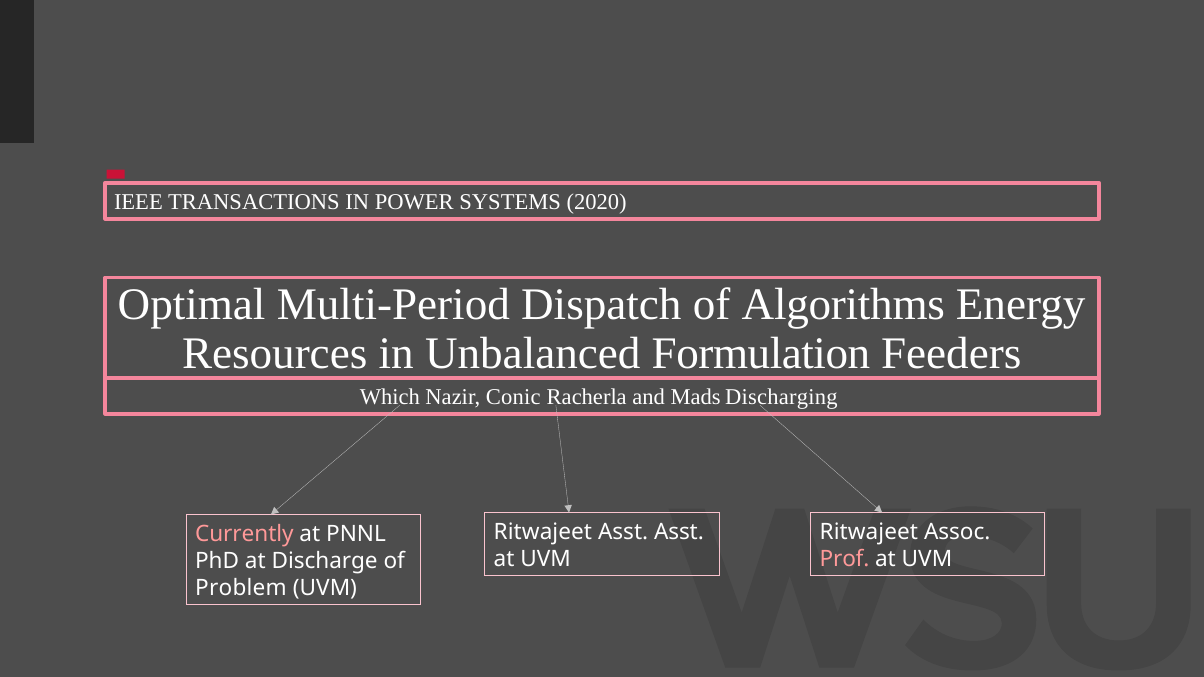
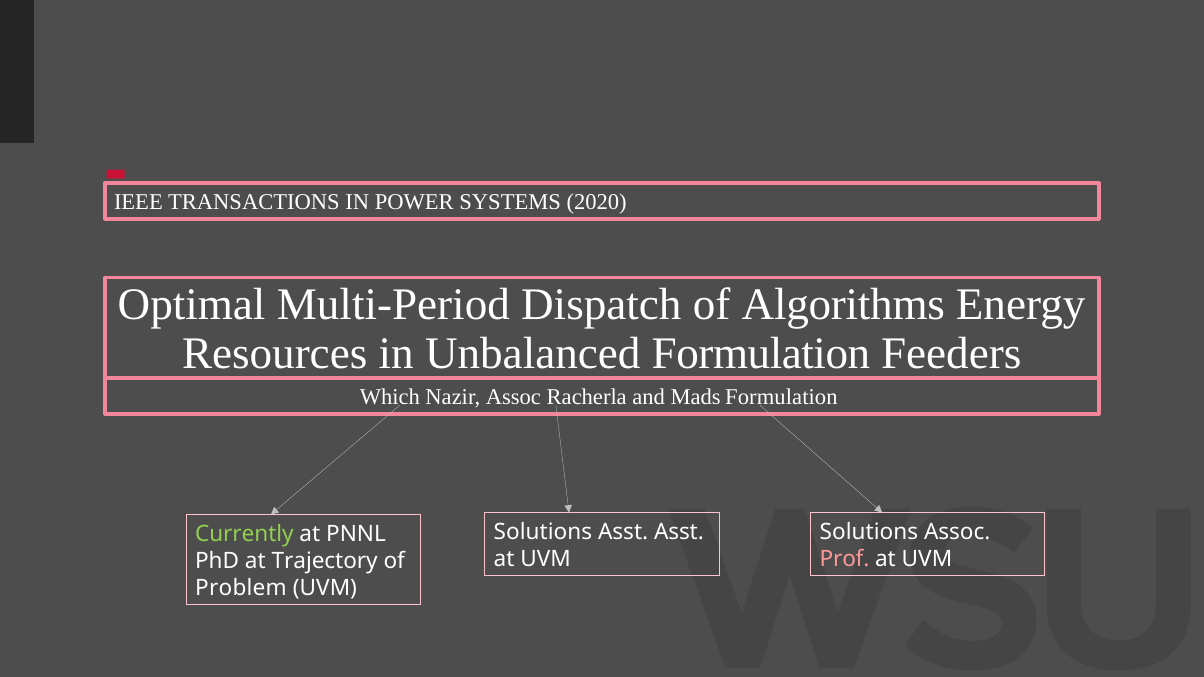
Nazir Conic: Conic -> Assoc (513, 398)
Mads Discharging: Discharging -> Formulation (781, 398)
Ritwajeet: Ritwajeet -> Solutions (543, 532)
Ritwajeet: Ritwajeet -> Solutions (869, 532)
Currently colour: pink -> light green (244, 534)
Discharge: Discharge -> Trajectory (325, 561)
